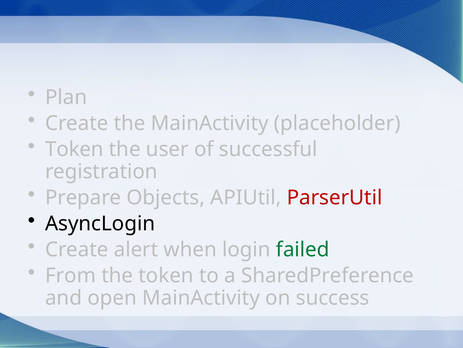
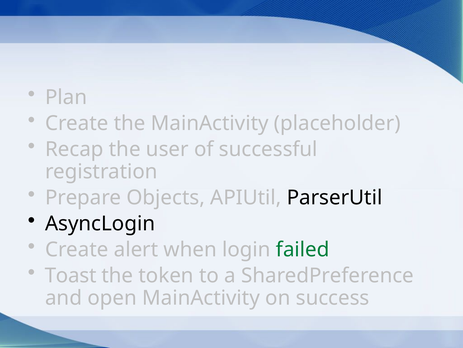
Token: Token -> Recap (74, 149)
ParserUtil colour: red -> black (335, 197)
From: From -> Toast (71, 275)
